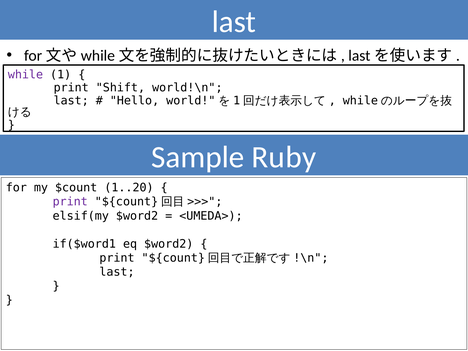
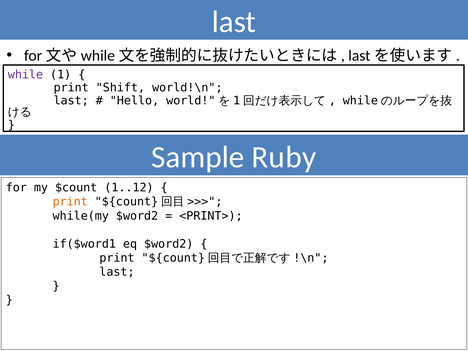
1..20: 1..20 -> 1..12 (129, 188)
print colour: purple -> orange (70, 202)
elsif(my: elsif(my -> while(my (81, 216)
<UMEDA>: <UMEDA> -> <PRINT> (211, 216)
